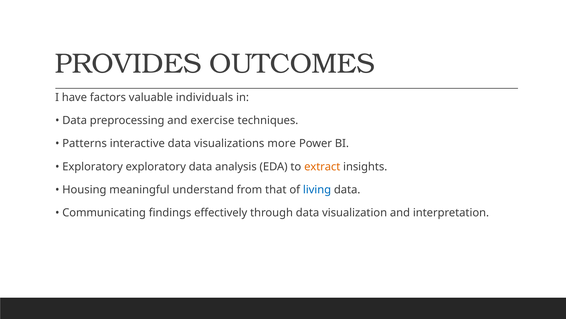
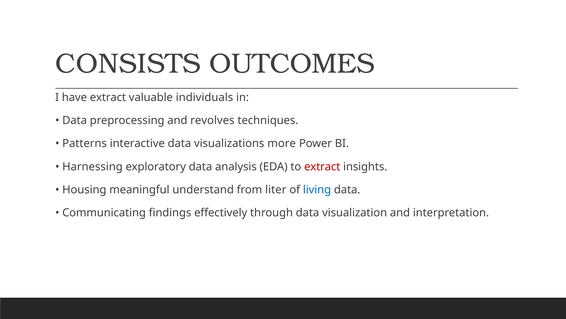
PROVIDES: PROVIDES -> CONSISTS (128, 63)
have factors: factors -> extract (108, 97)
exercise: exercise -> revolves (212, 120)
Exploratory: Exploratory -> Harnessing (92, 166)
extract colour: orange -> red (322, 166)
that: that -> liter (276, 189)
